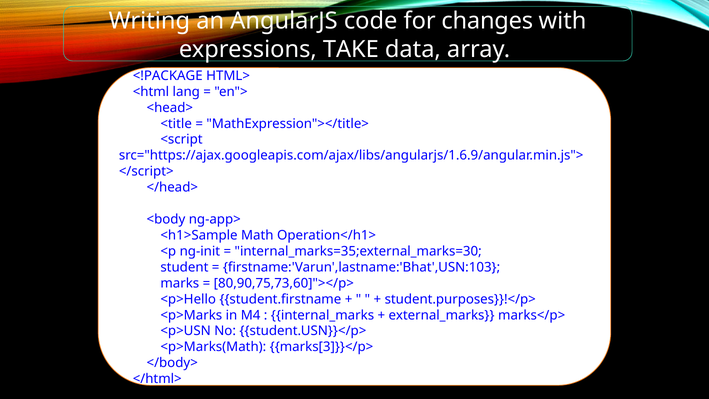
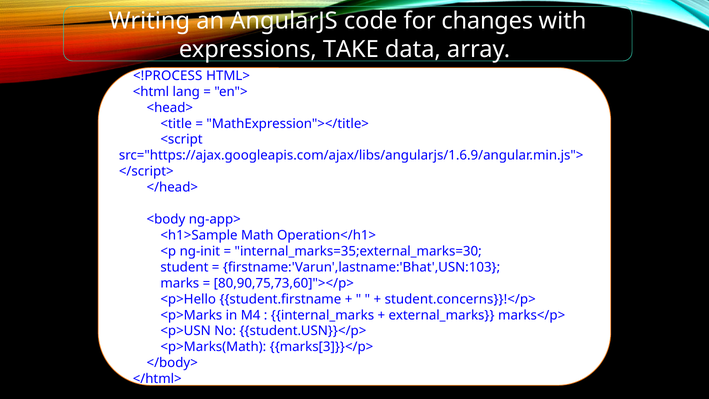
<!PACKAGE: <!PACKAGE -> <!PROCESS (168, 76)
student.purposes}}!</p>: student.purposes}}!</p> -> student.concerns}}!</p> (460, 299)
